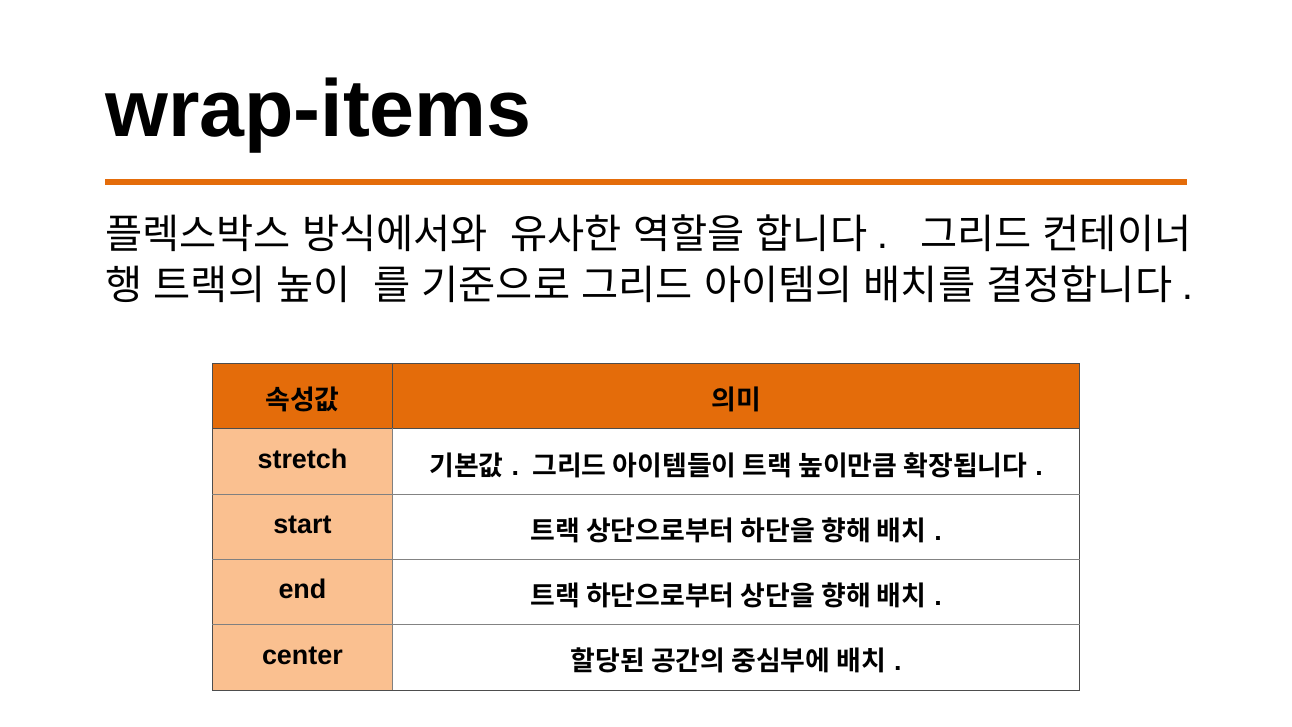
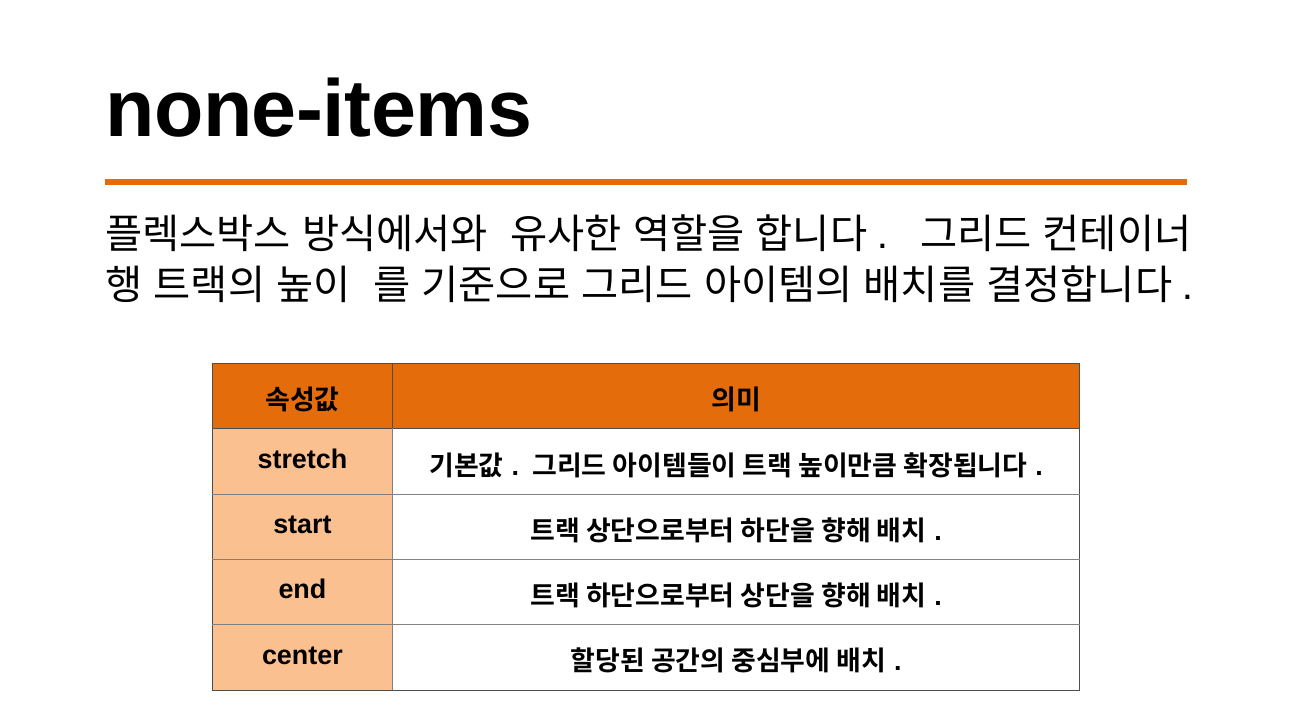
wrap-items: wrap-items -> none-items (319, 110)
